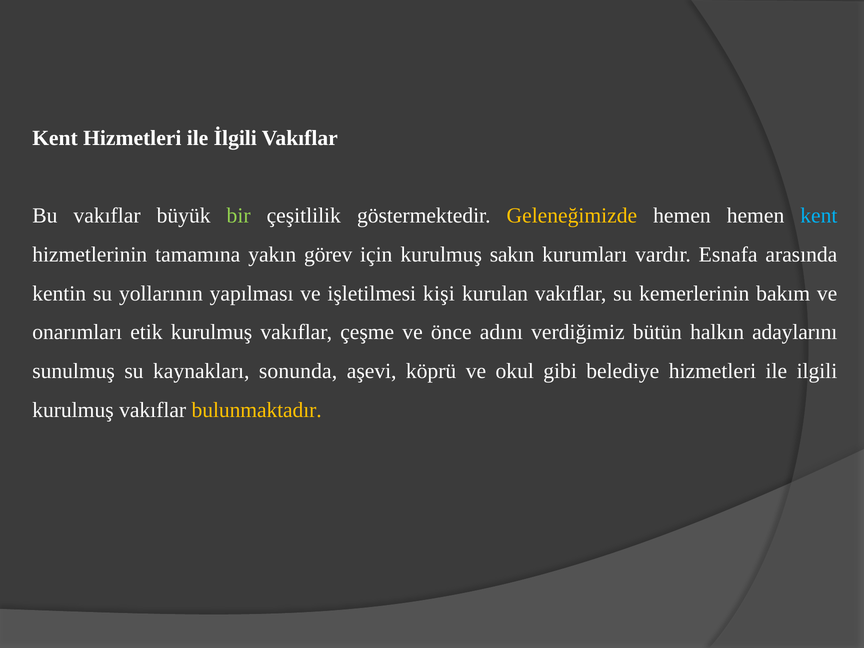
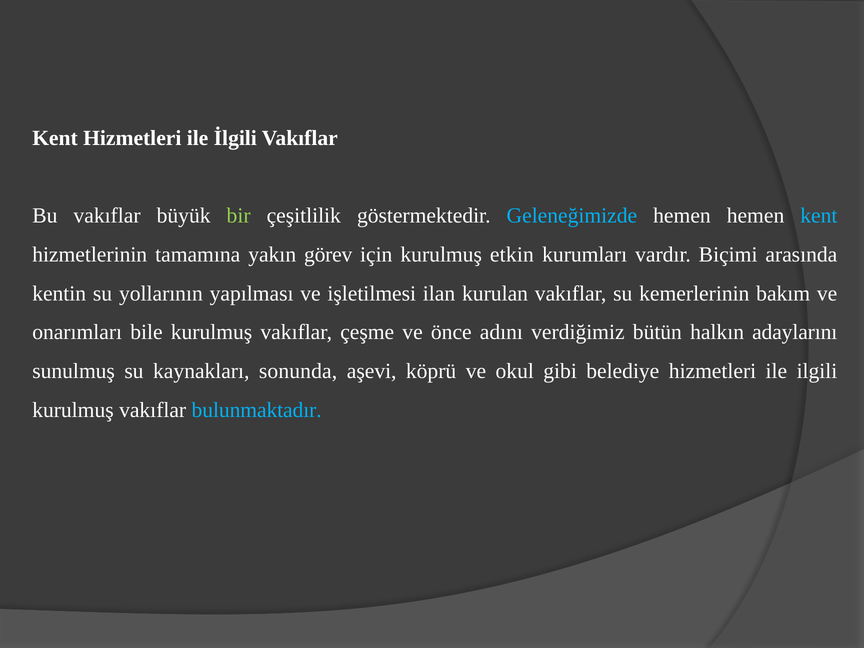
Geleneğimizde colour: yellow -> light blue (572, 216)
sakın: sakın -> etkin (512, 255)
Esnafa: Esnafa -> Biçimi (728, 255)
kişi: kişi -> ilan (439, 293)
etik: etik -> bile (146, 332)
bulunmaktadır colour: yellow -> light blue (257, 410)
